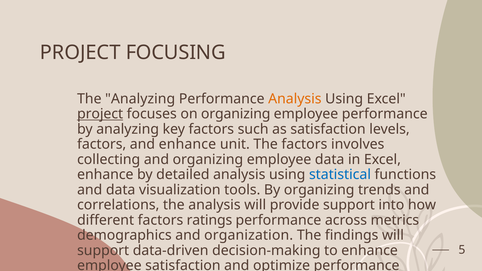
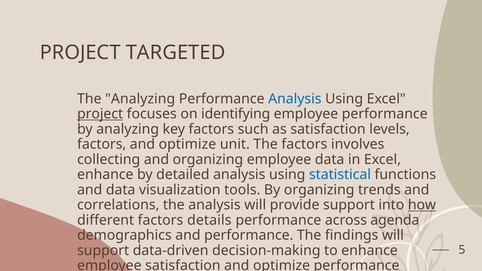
FOCUSING: FOCUSING -> TARGETED (176, 53)
Analysis colour: orange -> blue (295, 99)
on organizing: organizing -> identifying (236, 114)
enhance: enhance -> optimize (187, 144)
how underline: none -> present (422, 205)
ratings: ratings -> details (209, 220)
metrics: metrics -> agenda (395, 220)
and organization: organization -> performance (249, 235)
